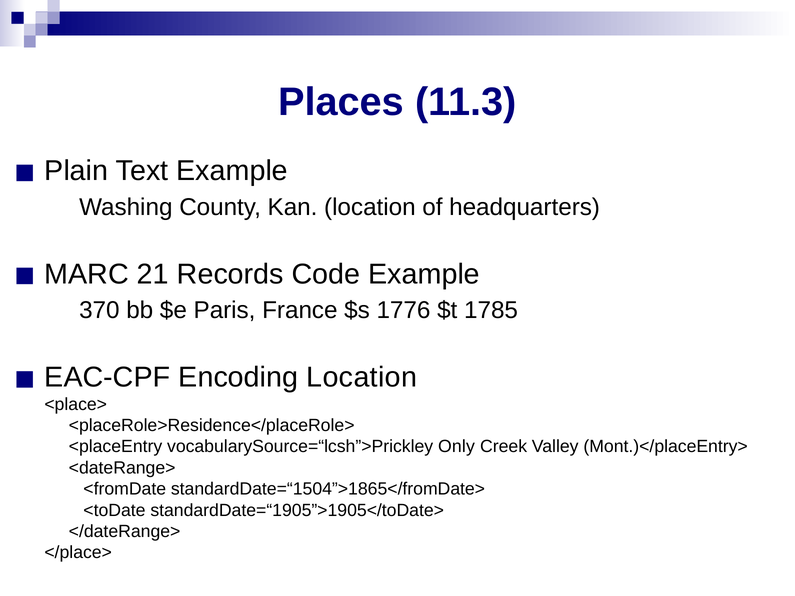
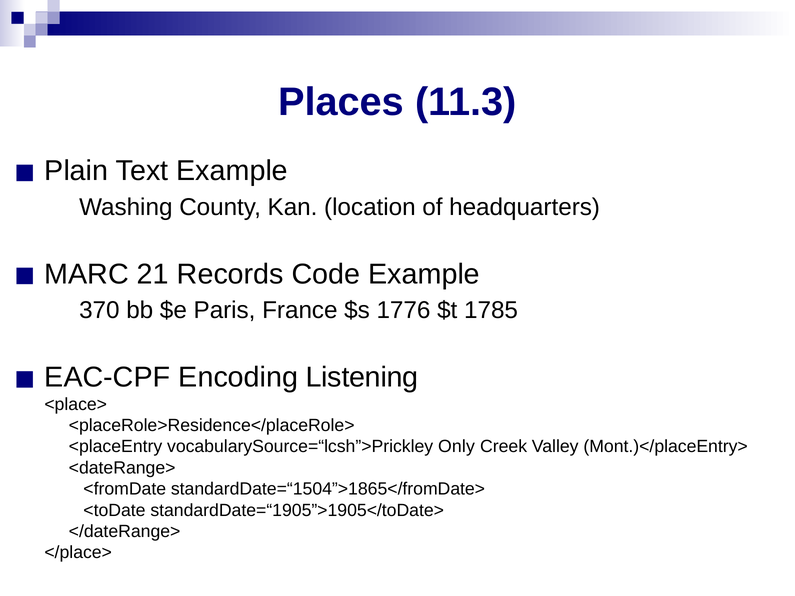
Encoding Location: Location -> Listening (362, 377)
